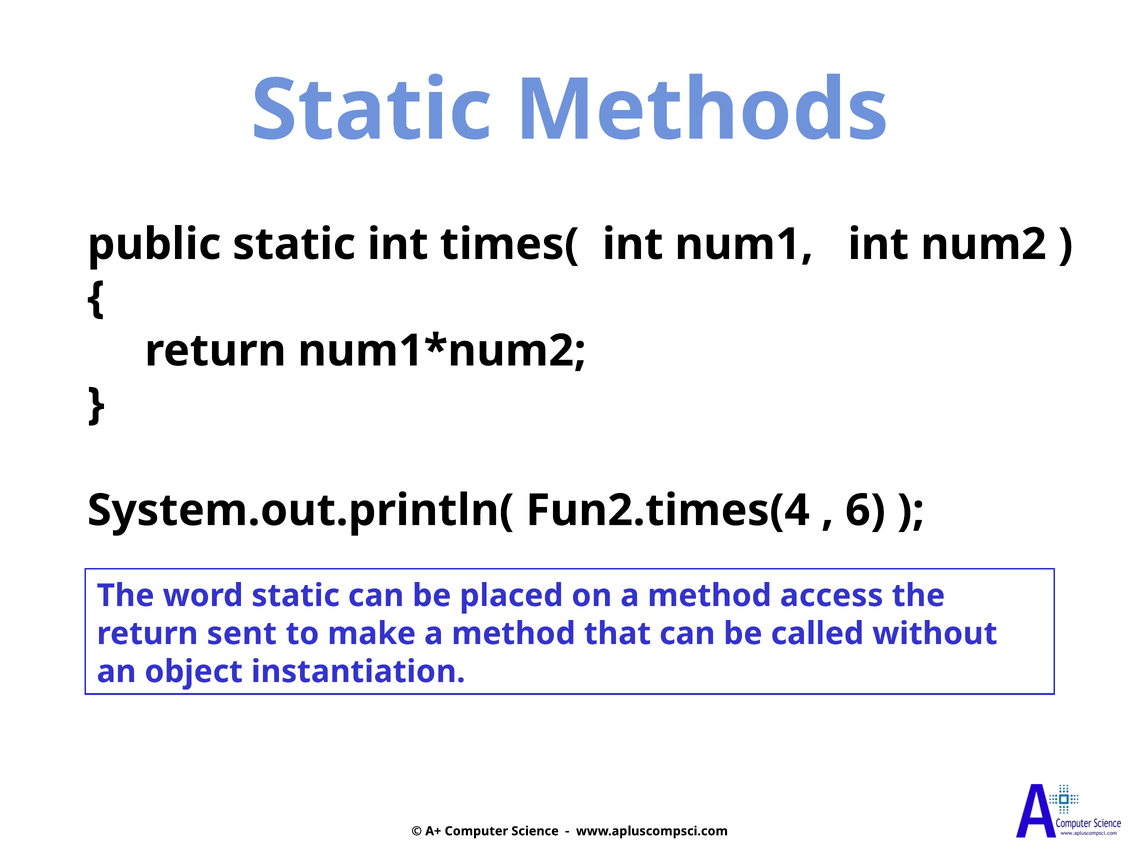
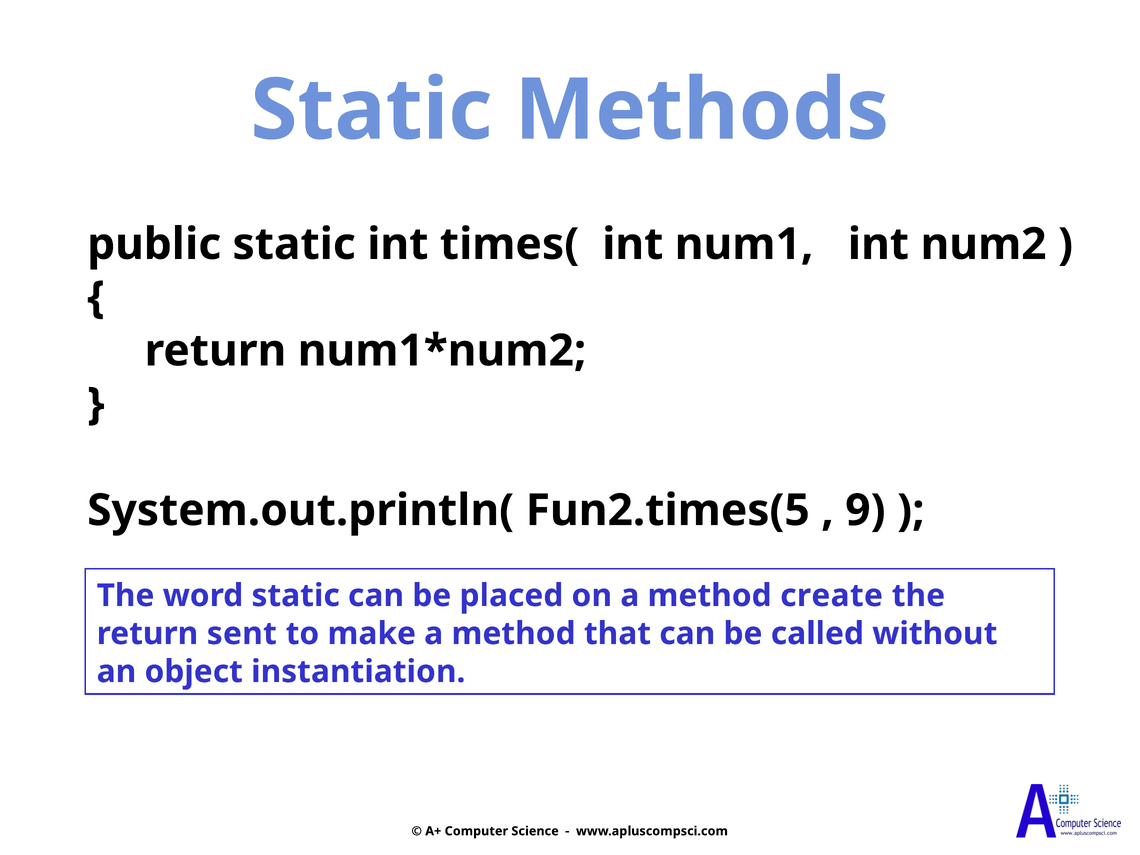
Fun2.times(4: Fun2.times(4 -> Fun2.times(5 (668, 510)
6: 6 -> 9 (865, 510)
access: access -> create (832, 596)
